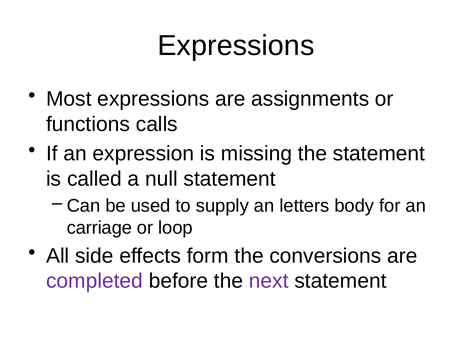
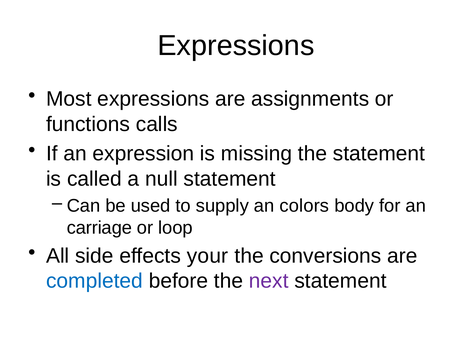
letters: letters -> colors (304, 206)
form: form -> your (208, 256)
completed colour: purple -> blue (94, 281)
